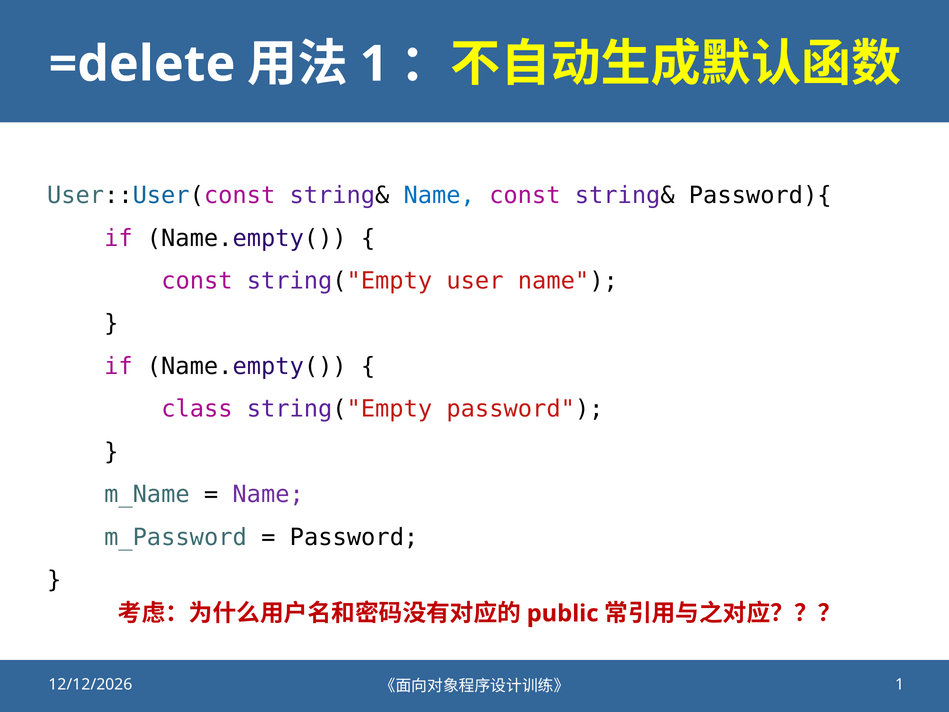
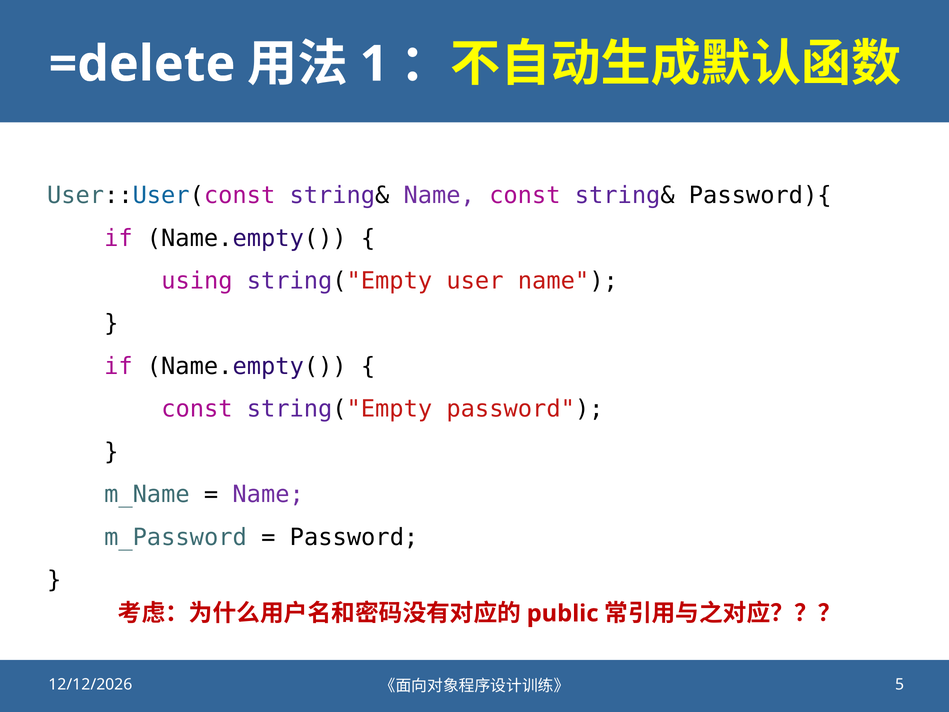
Name colour: blue -> purple (439, 195)
const: const -> using (197, 281)
class: class -> const (197, 409)
1: 1 -> 5 (900, 684)
